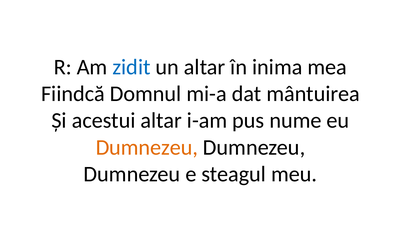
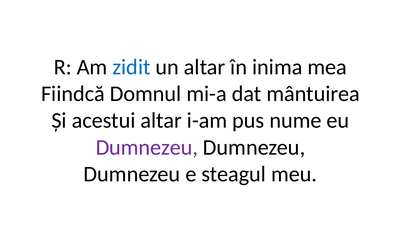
Dumnezeu colour: orange -> purple (147, 147)
